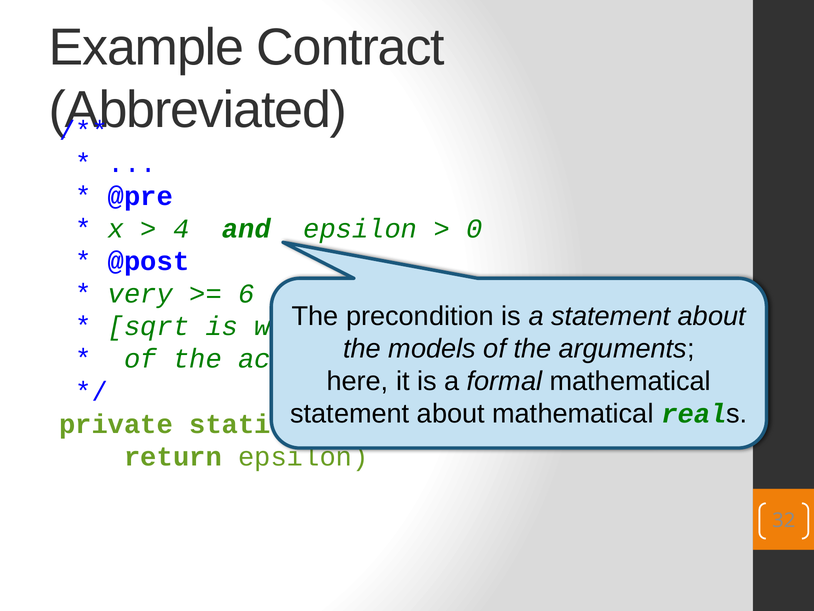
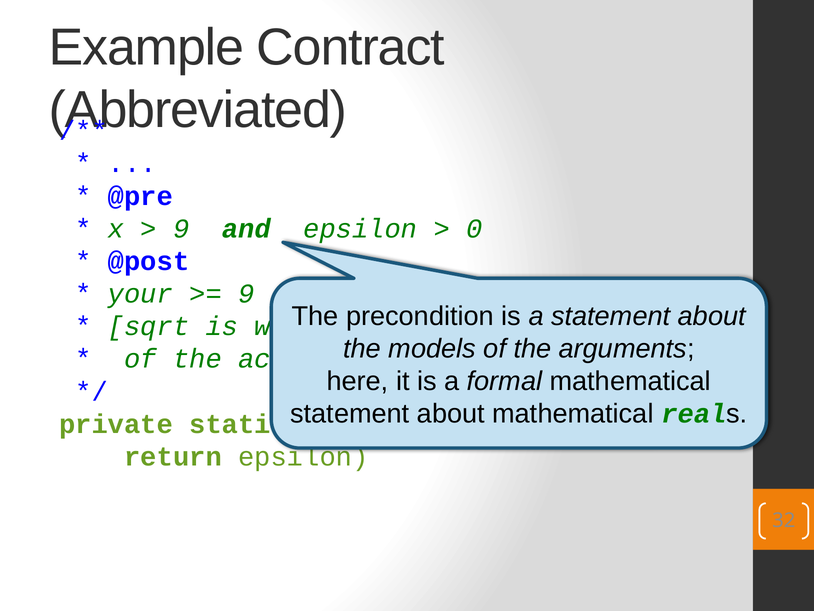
4: 4 -> 9 (181, 228)
very: very -> your (140, 294)
6: 6 -> 9 (246, 294)
